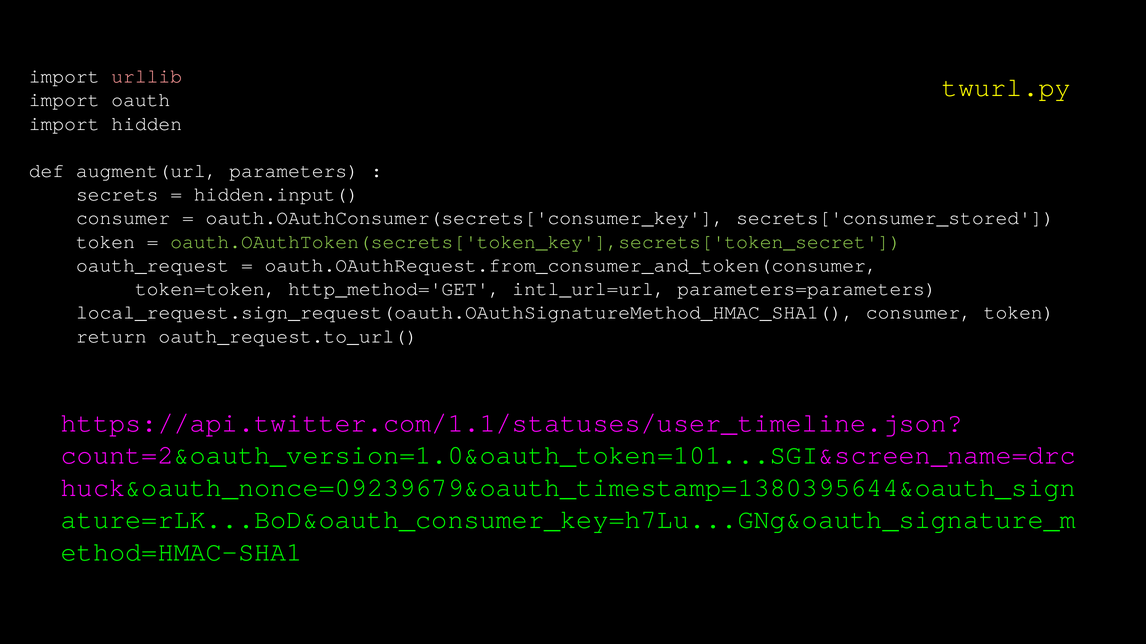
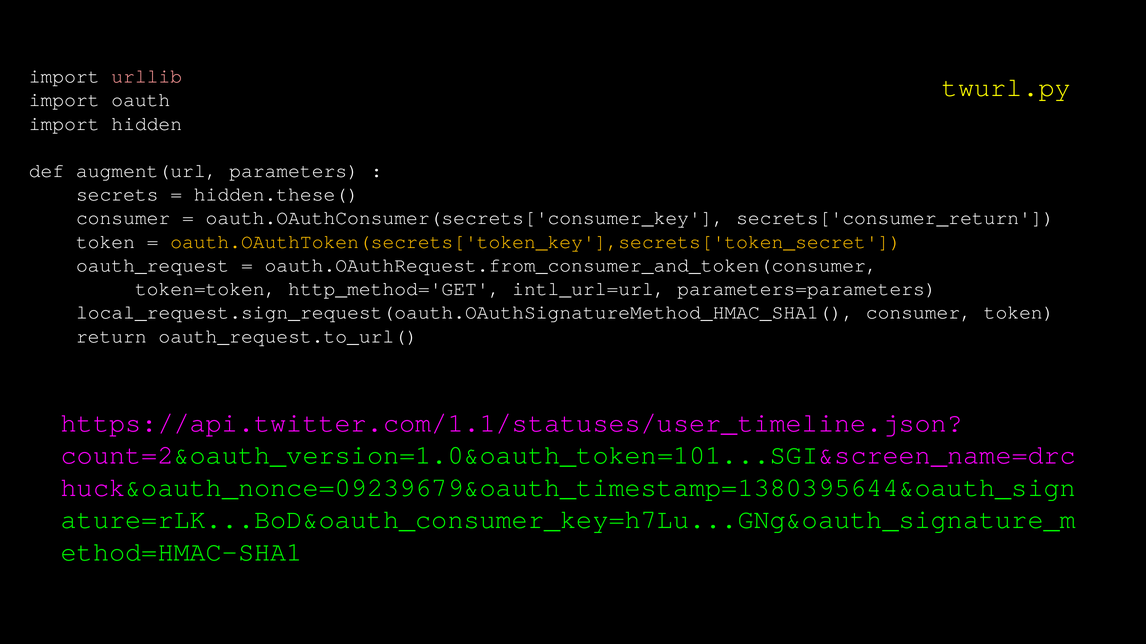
hidden.input(: hidden.input( -> hidden.these( (276, 195)
secrets['consumer_stored: secrets['consumer_stored -> secrets['consumer_return (895, 218)
oauth.OAuthToken(secrets['token_key'],secrets['token_secret colour: light green -> yellow (536, 242)
